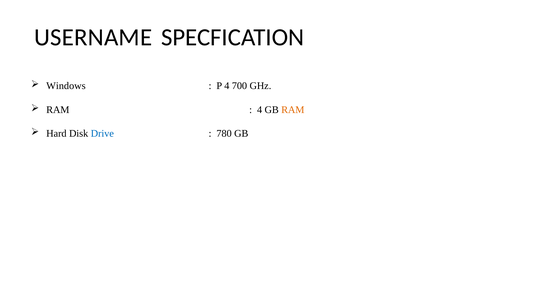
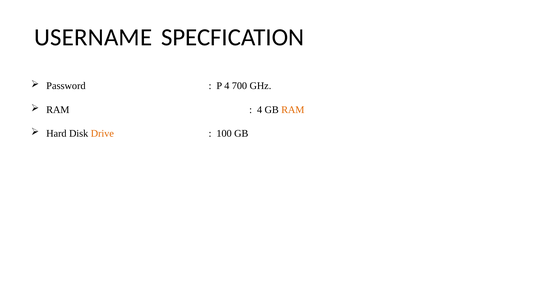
Windows: Windows -> Password (66, 86)
Drive colour: blue -> orange (102, 134)
780: 780 -> 100 (224, 134)
